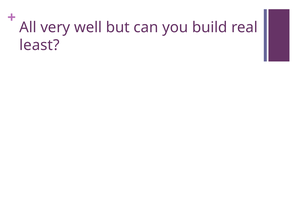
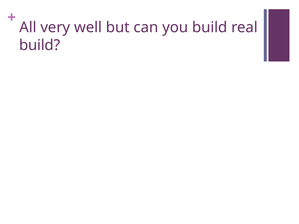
least: least -> build (40, 45)
